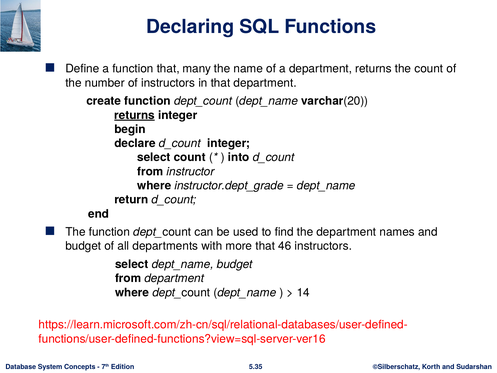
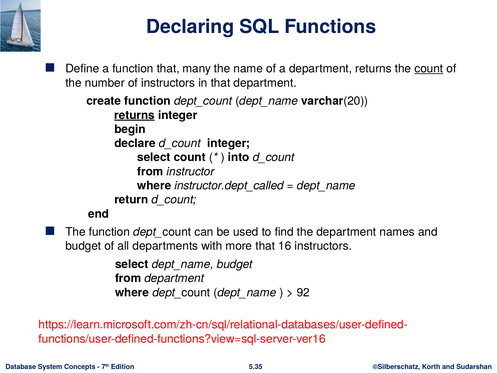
count underline: none -> present (429, 69)
instructor.dept_grade: instructor.dept_grade -> instructor.dept_called (229, 185)
46: 46 -> 16 (285, 246)
14: 14 -> 92 (303, 292)
